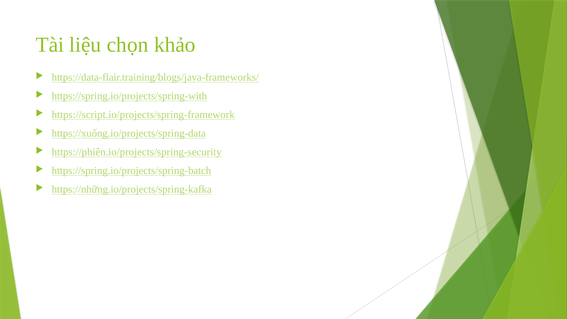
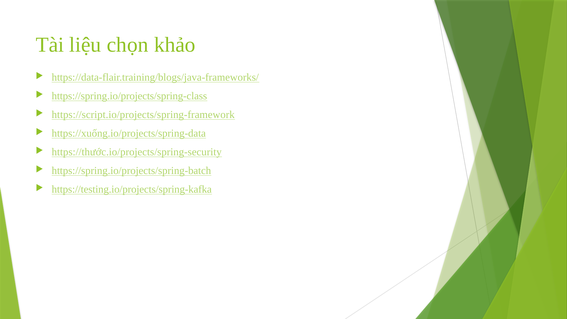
https://spring.io/projects/spring-with: https://spring.io/projects/spring-with -> https://spring.io/projects/spring-class (129, 96)
https://phiên.io/projects/spring-security: https://phiên.io/projects/spring-security -> https://thước.io/projects/spring-security (137, 152)
https://những.io/projects/spring-kafka: https://những.io/projects/spring-kafka -> https://testing.io/projects/spring-kafka (132, 189)
